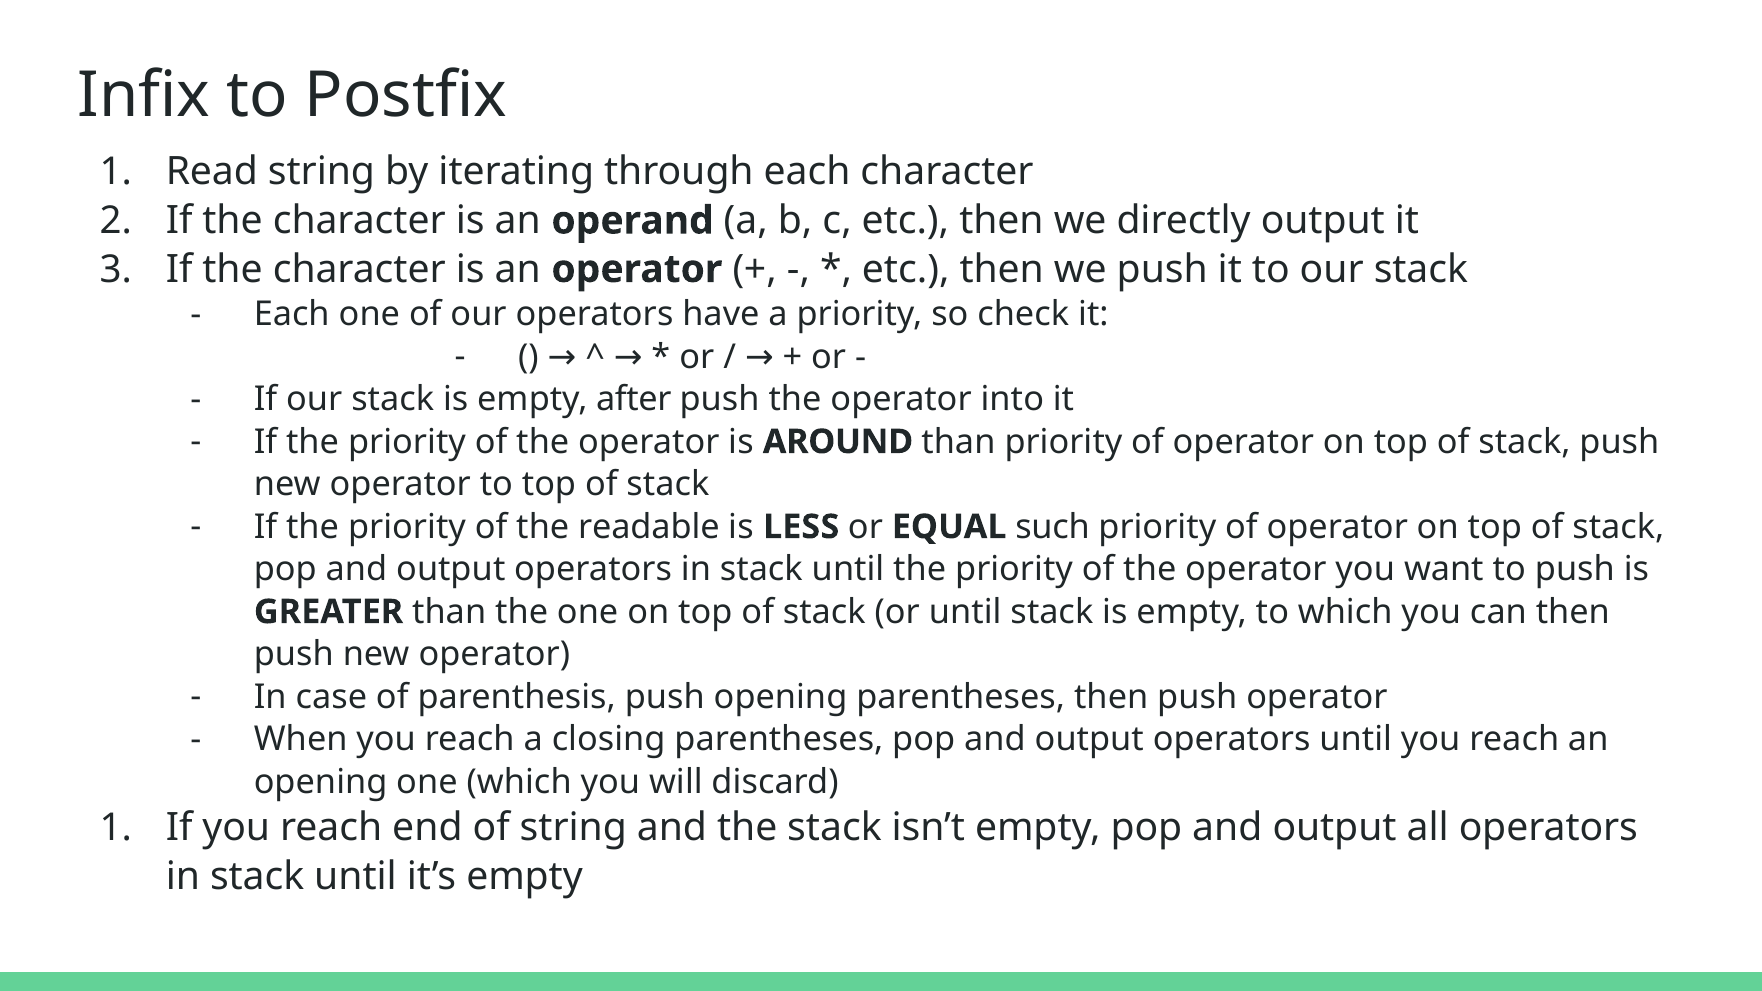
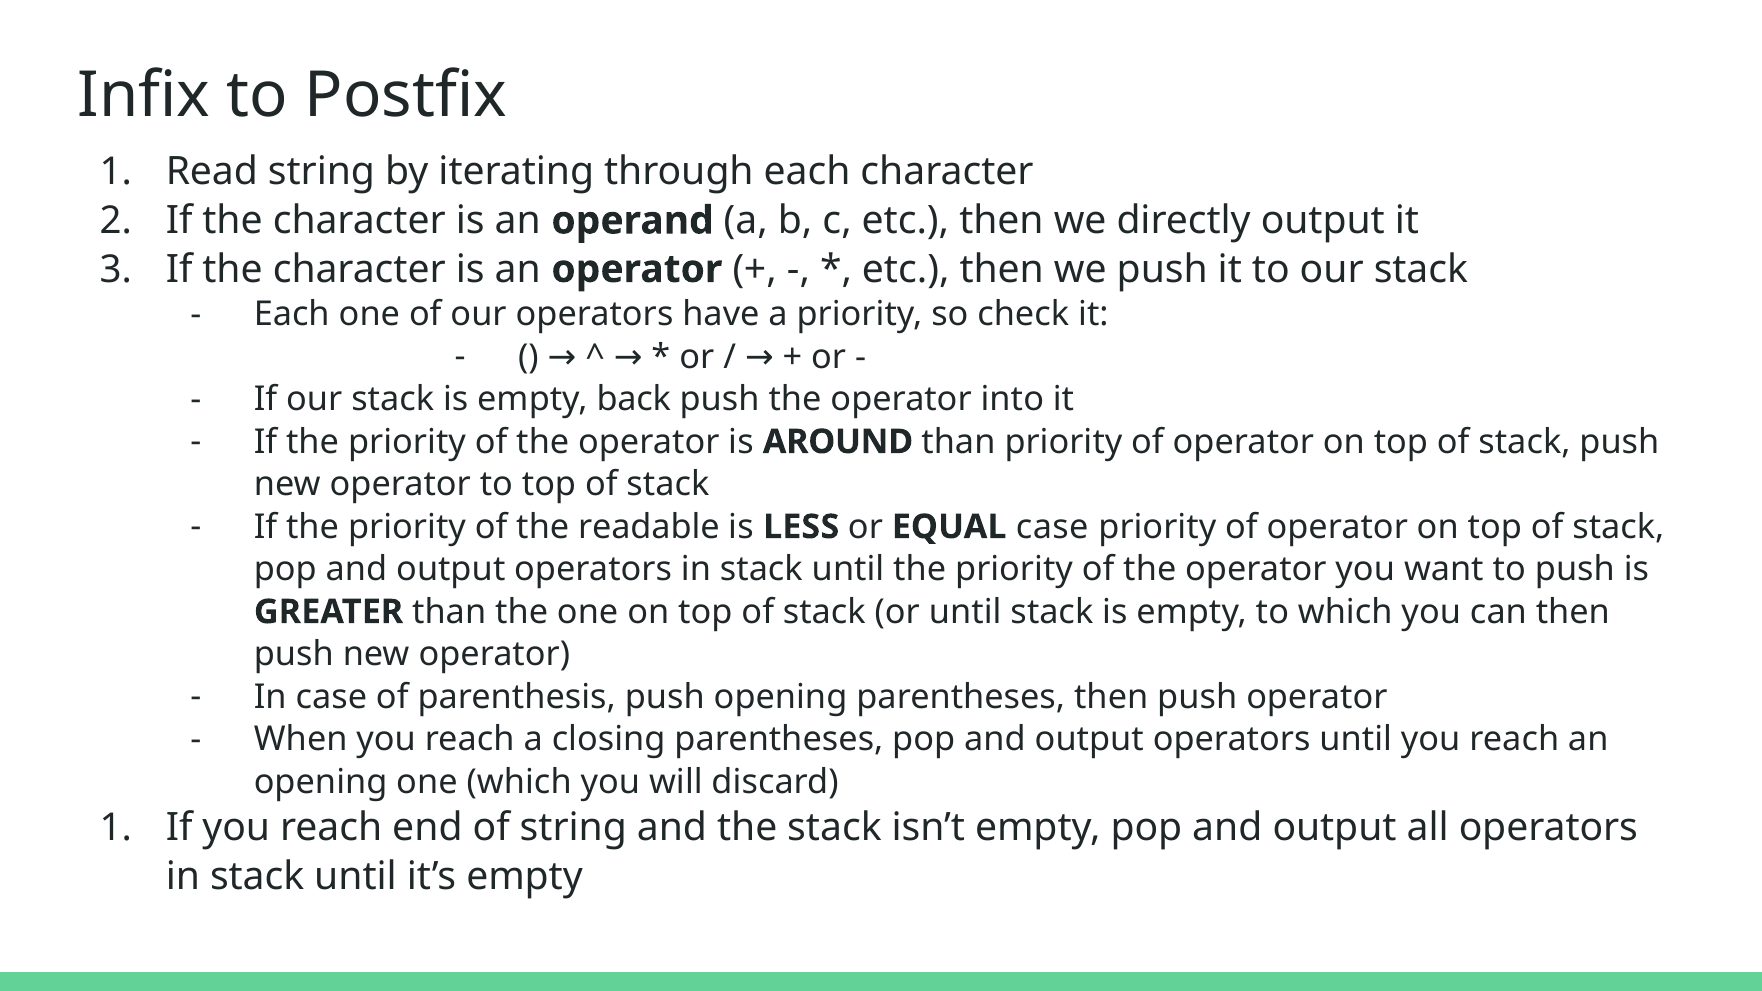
after: after -> back (634, 399)
EQUAL such: such -> case (1052, 527)
